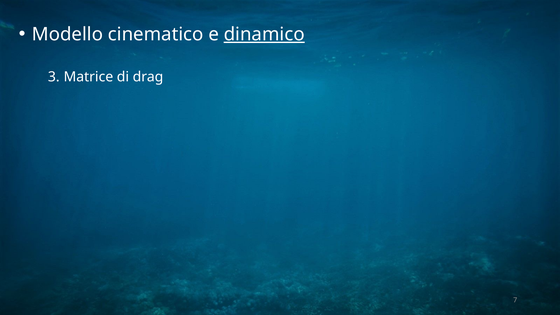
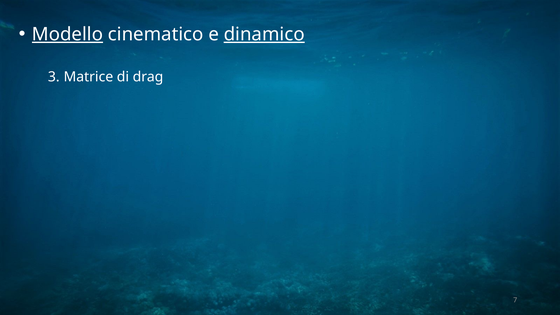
Modello underline: none -> present (67, 34)
